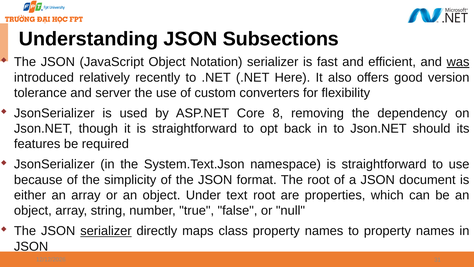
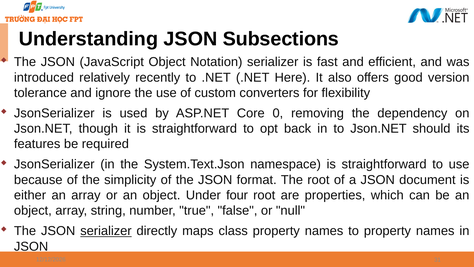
was underline: present -> none (458, 62)
server: server -> ignore (113, 93)
8: 8 -> 0 (278, 113)
text: text -> four (237, 195)
